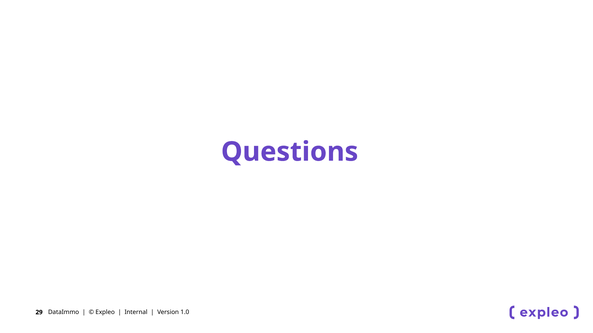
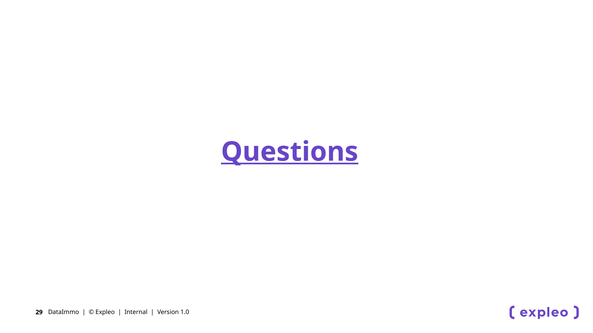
Questions underline: none -> present (290, 152)
